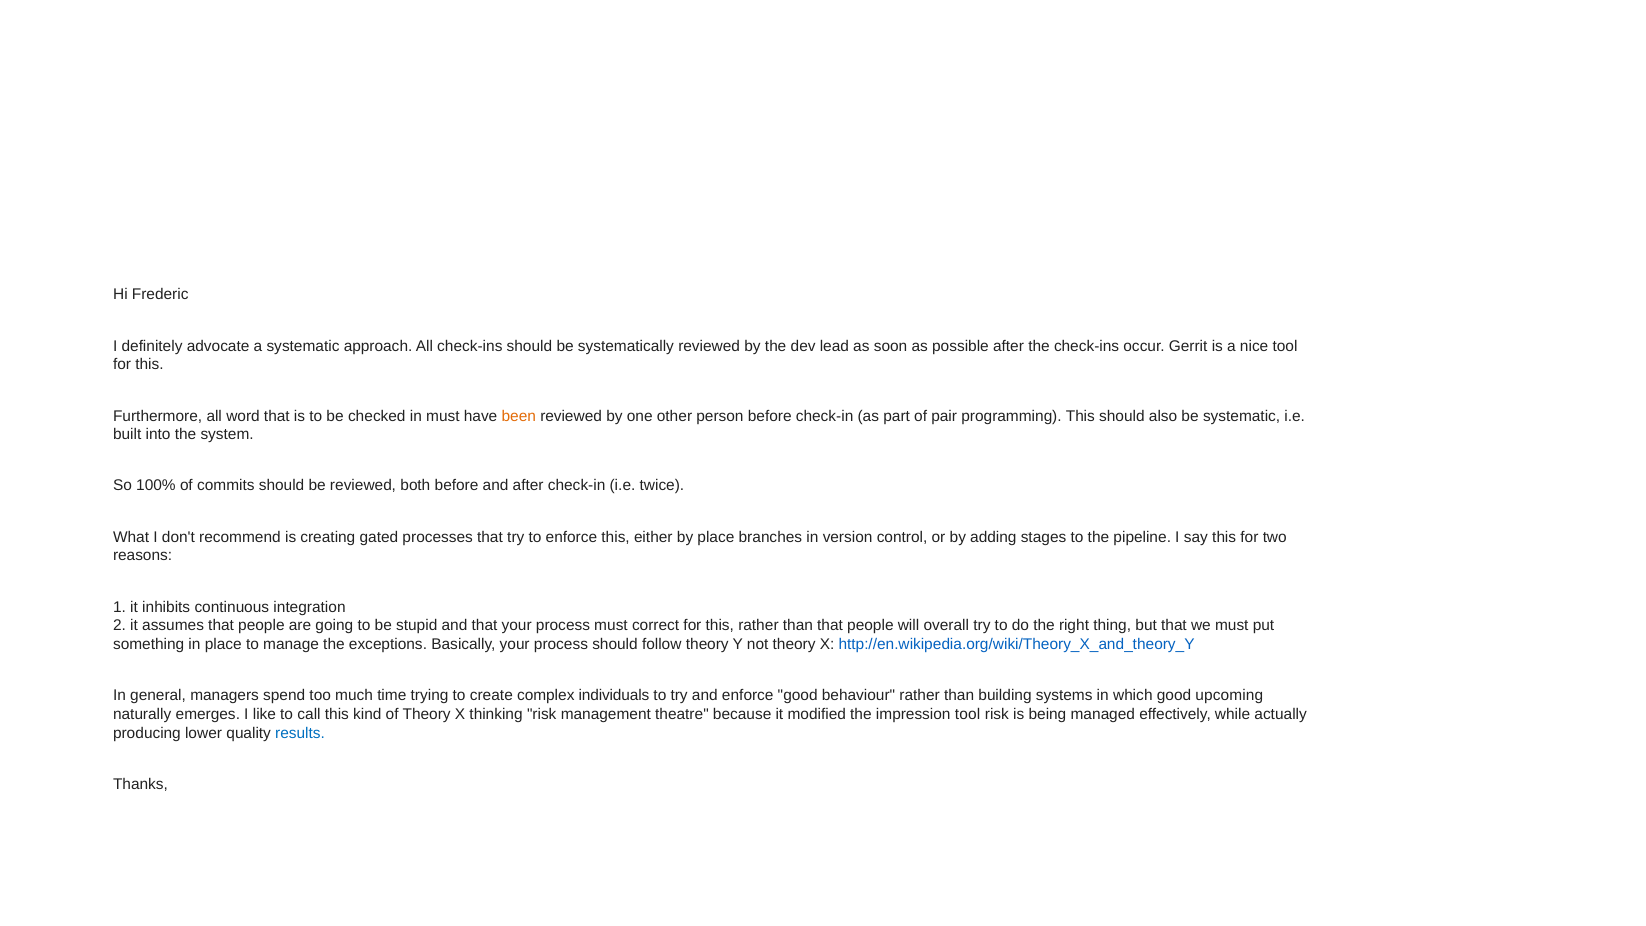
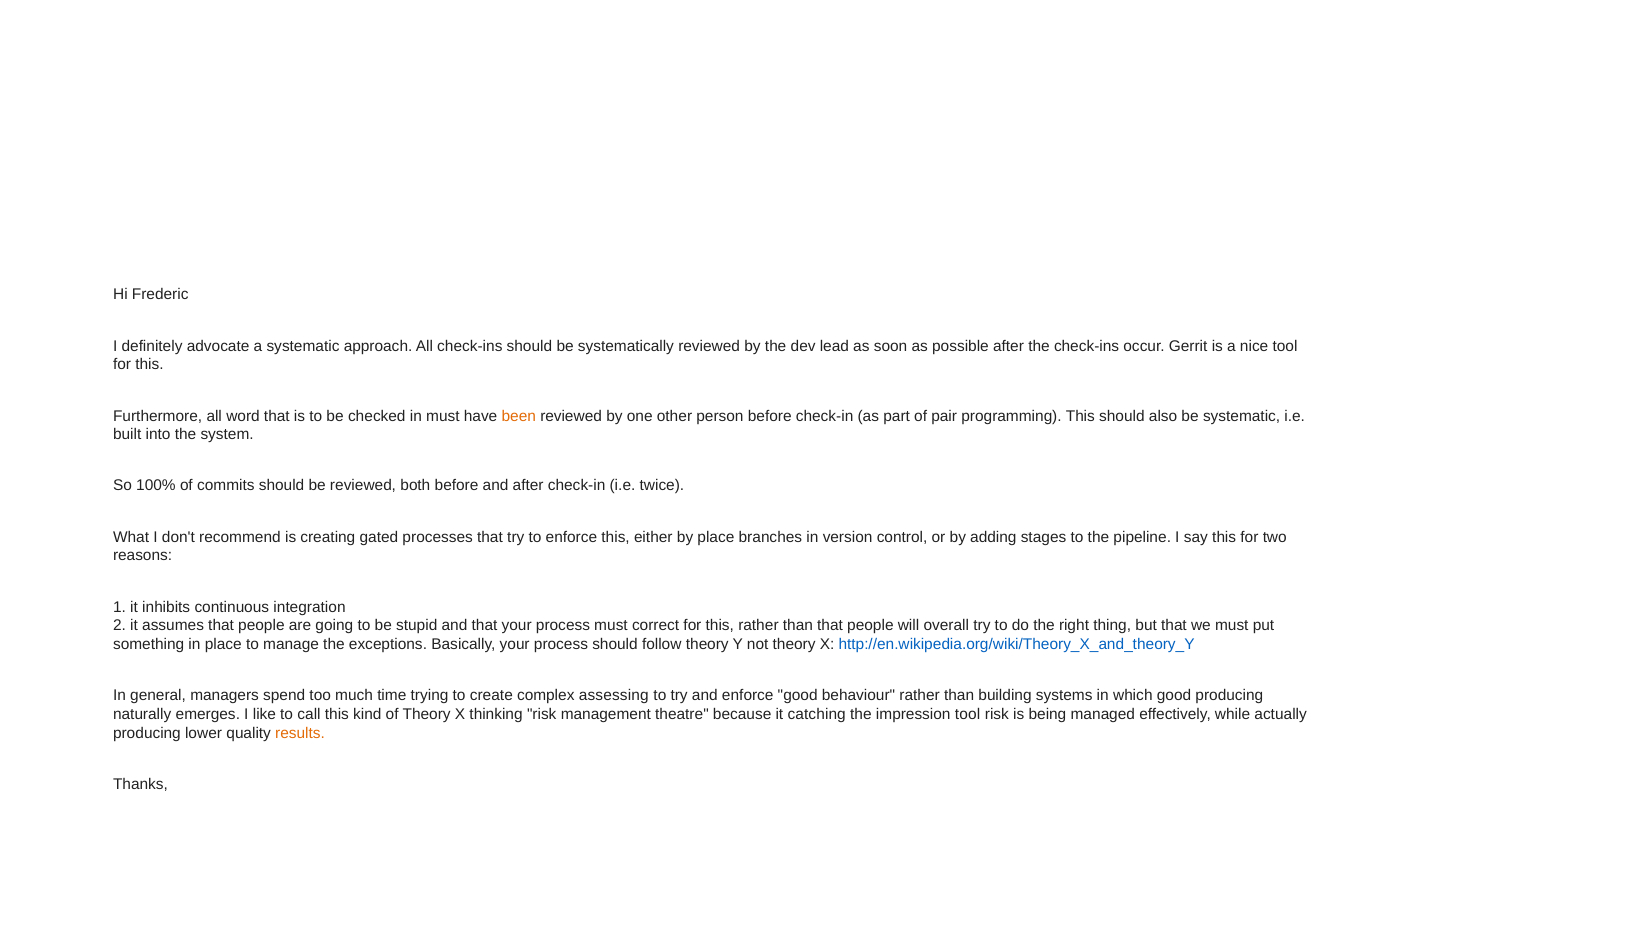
individuals: individuals -> assessing (614, 696)
good upcoming: upcoming -> producing (1229, 696)
modified: modified -> catching (817, 714)
results colour: blue -> orange (300, 733)
